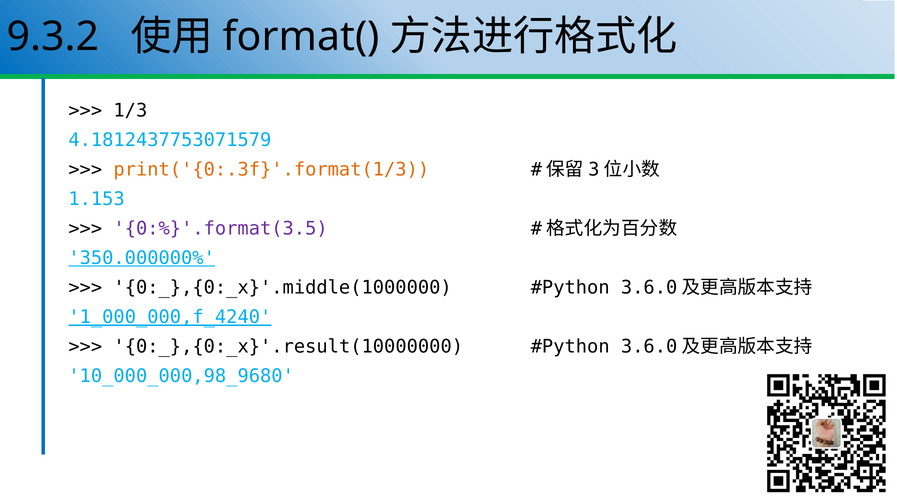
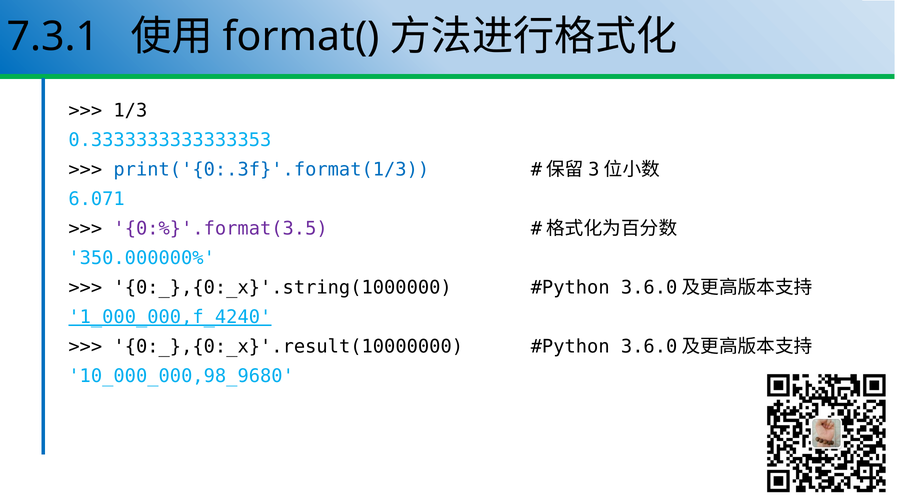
9.3.2: 9.3.2 -> 7.3.1 (53, 37)
4.1812437753071579: 4.1812437753071579 -> 0.3333333333333353 (170, 140)
print('{0:.3f}'.format(1/3 colour: orange -> blue (271, 170)
1.153: 1.153 -> 6.071 (97, 199)
350.000000% underline: present -> none (142, 258)
0:_},{0:_x}'.middle(1000000: 0:_},{0:_x}'.middle(1000000 -> 0:_},{0:_x}'.string(1000000 (283, 288)
